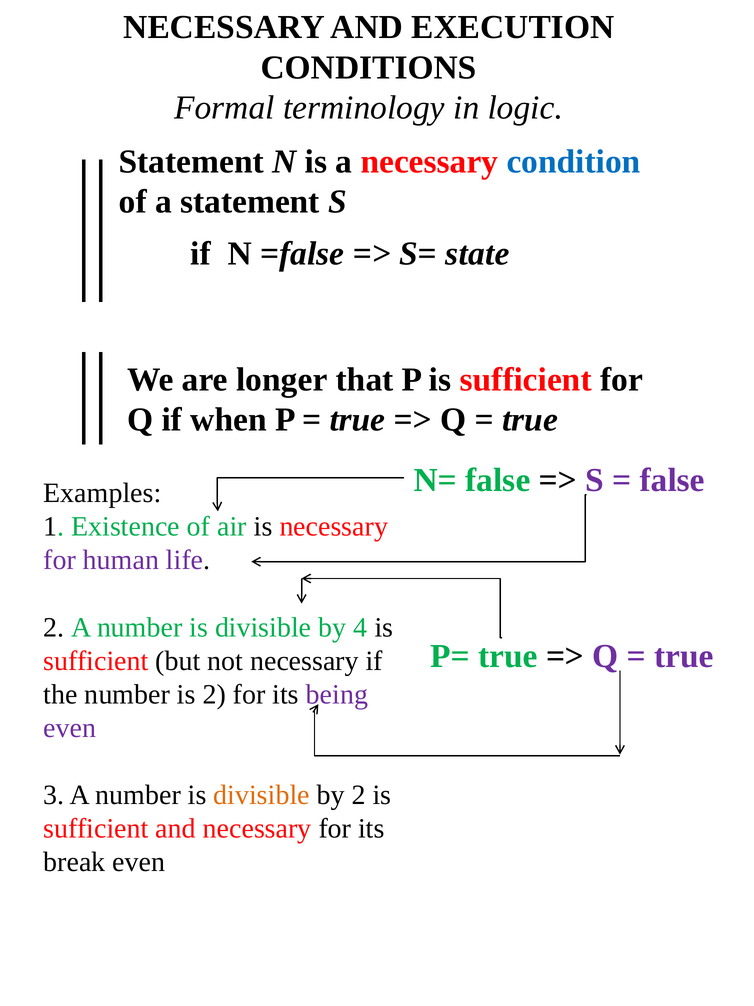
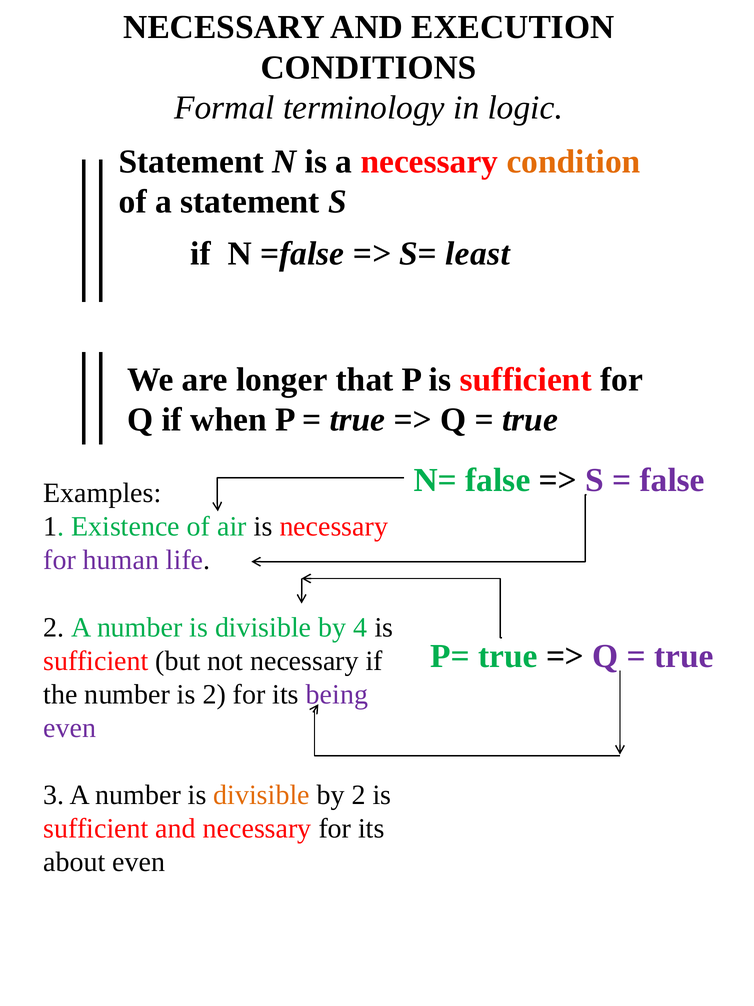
condition colour: blue -> orange (573, 161)
state: state -> least (478, 254)
break: break -> about (74, 862)
